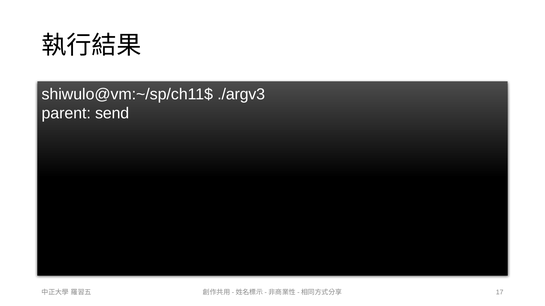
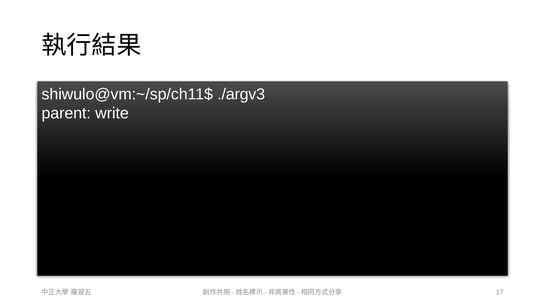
send: send -> write (112, 113)
